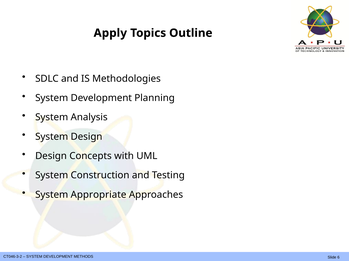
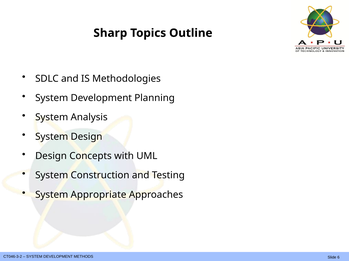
Apply: Apply -> Sharp (110, 33)
